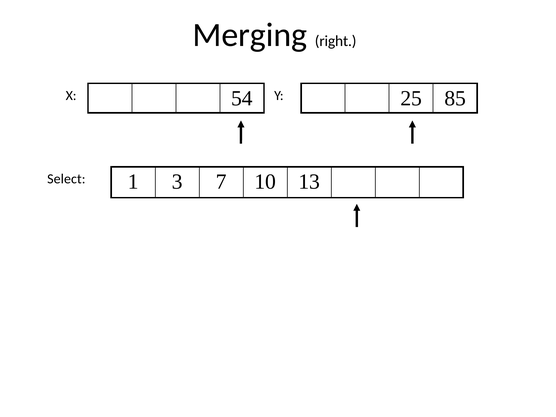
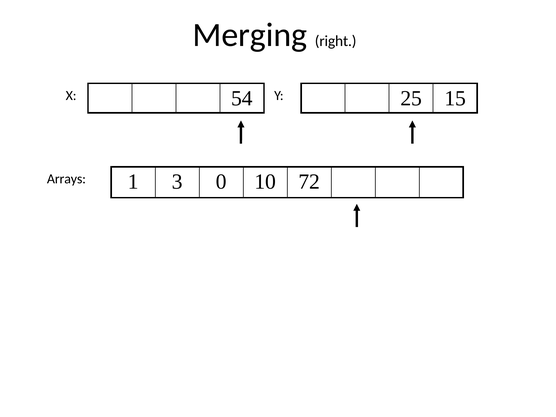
85: 85 -> 15 (455, 98)
7: 7 -> 0 (221, 182)
13: 13 -> 72 (309, 182)
Select: Select -> Arrays (66, 179)
